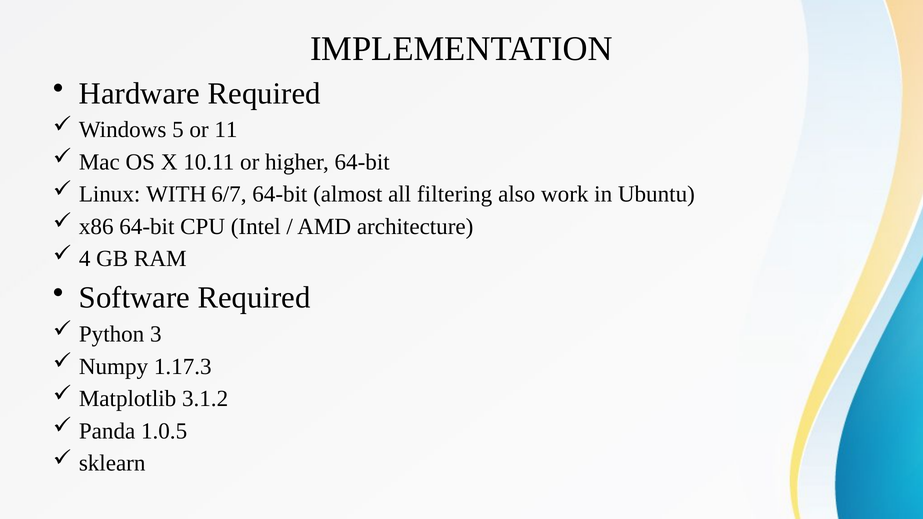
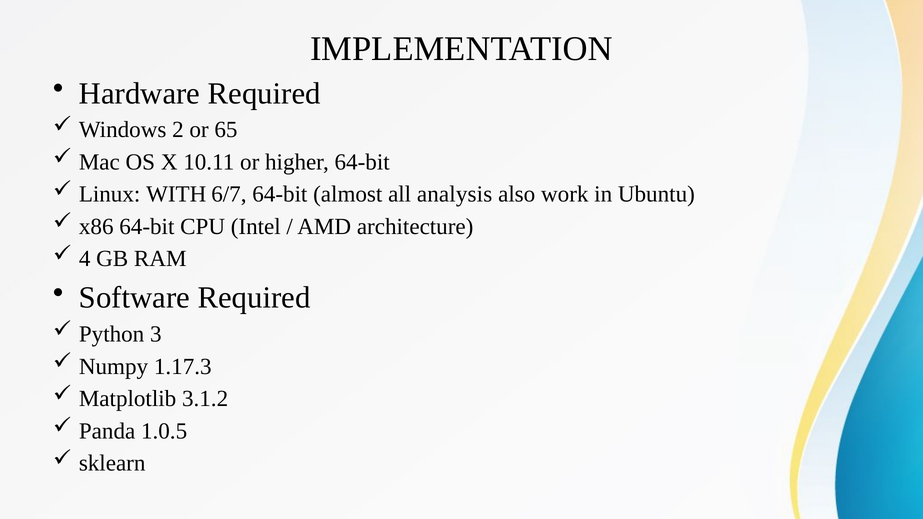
5: 5 -> 2 (178, 130)
11: 11 -> 65 (226, 130)
filtering: filtering -> analysis (455, 194)
